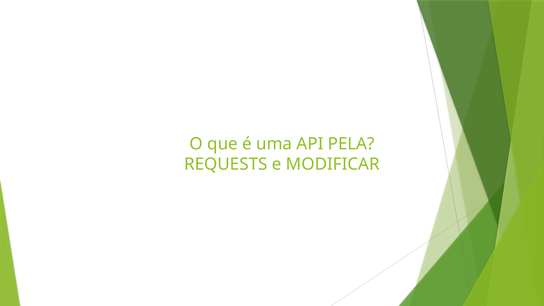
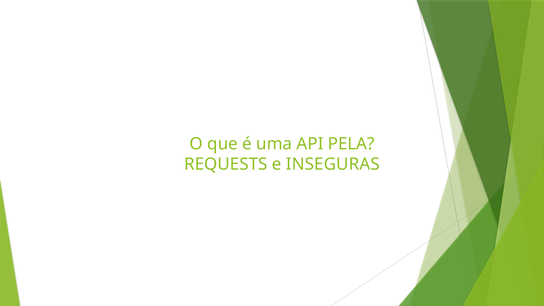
MODIFICAR: MODIFICAR -> INSEGURAS (333, 164)
